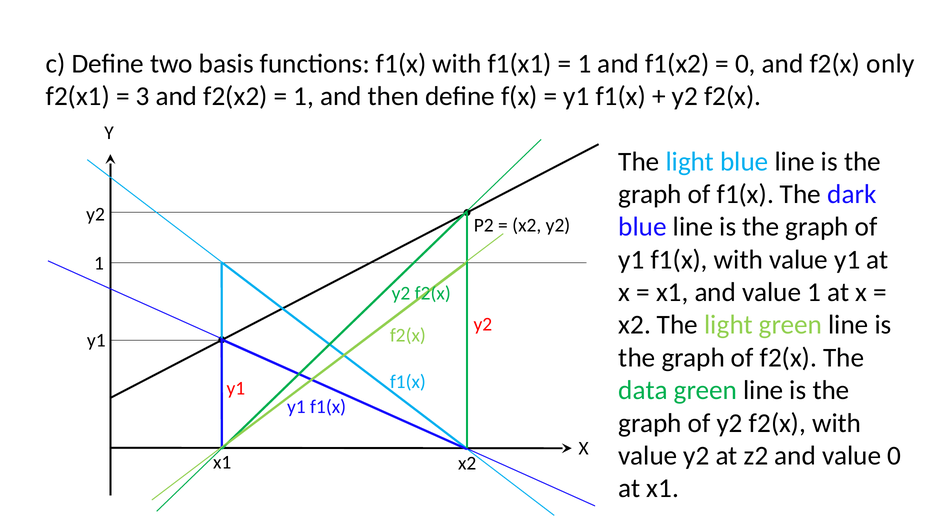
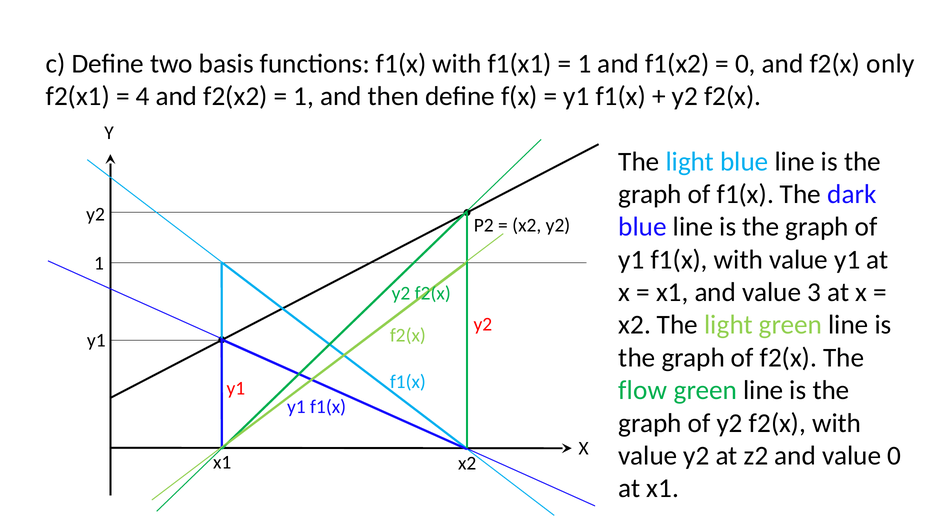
3: 3 -> 4 (143, 96)
value 1: 1 -> 3 (814, 293)
data: data -> flow (643, 391)
